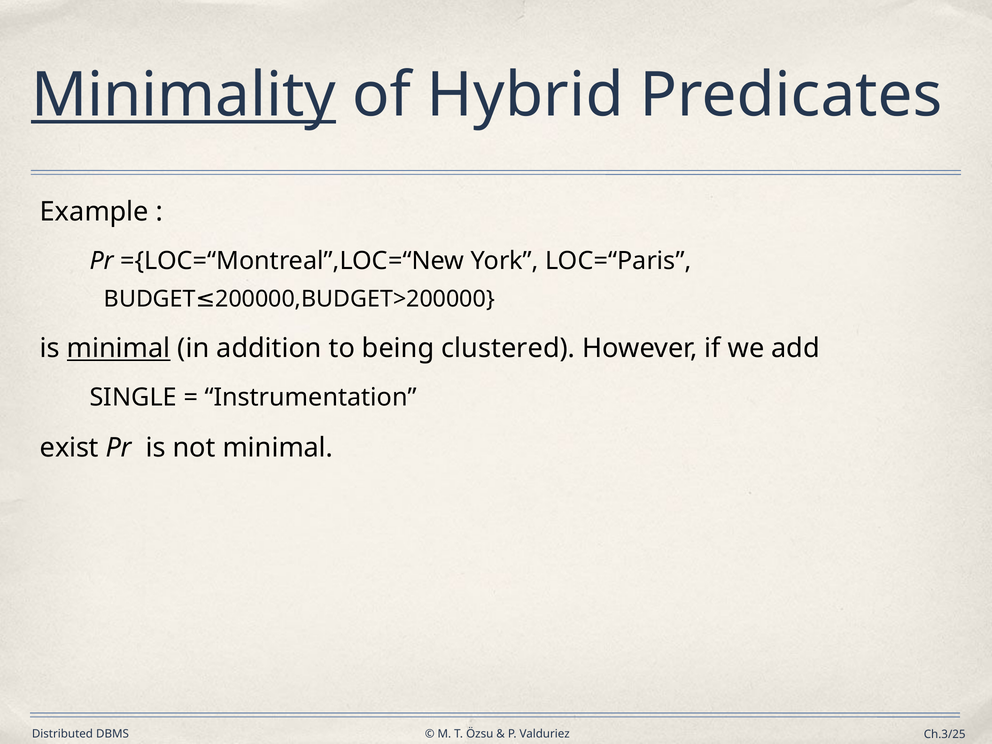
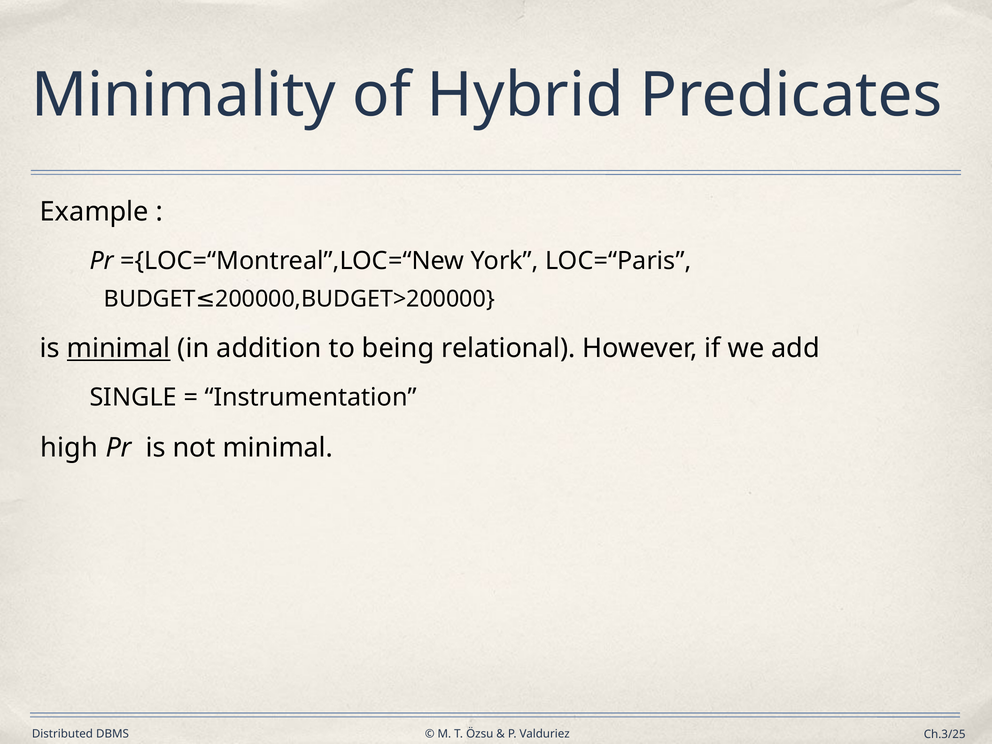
Minimality underline: present -> none (184, 95)
clustered: clustered -> relational (508, 349)
exist: exist -> high (69, 448)
